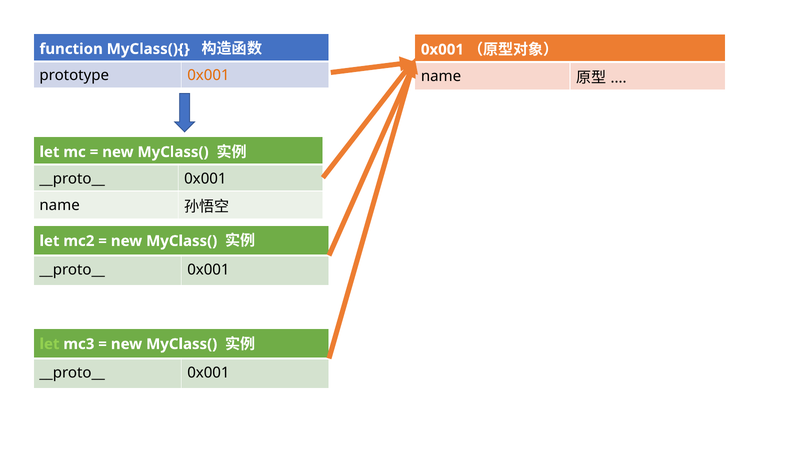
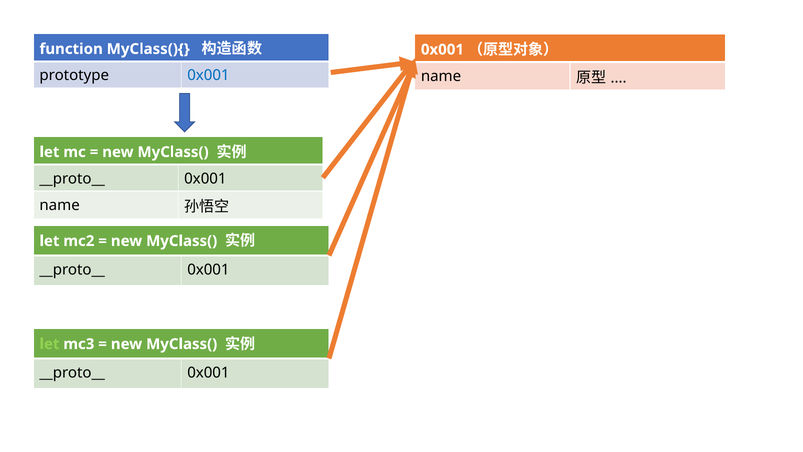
0x001 colour: orange -> blue (208, 75)
